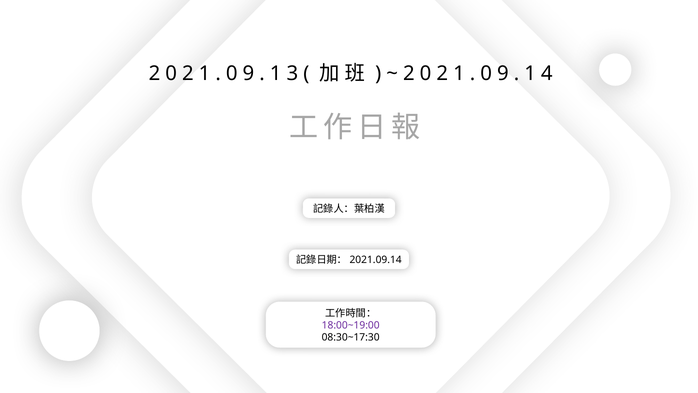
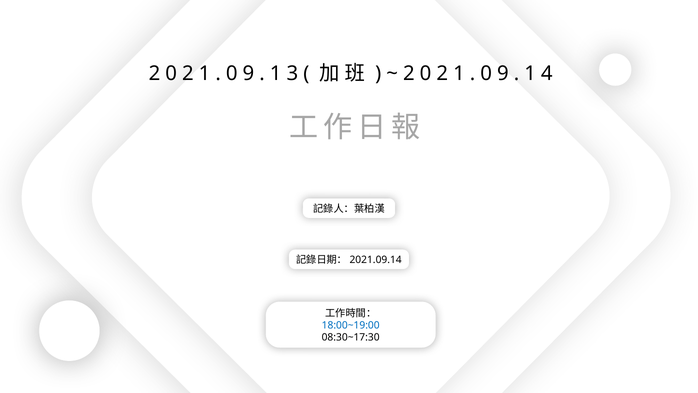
18:00~19:00 colour: purple -> blue (351, 325)
